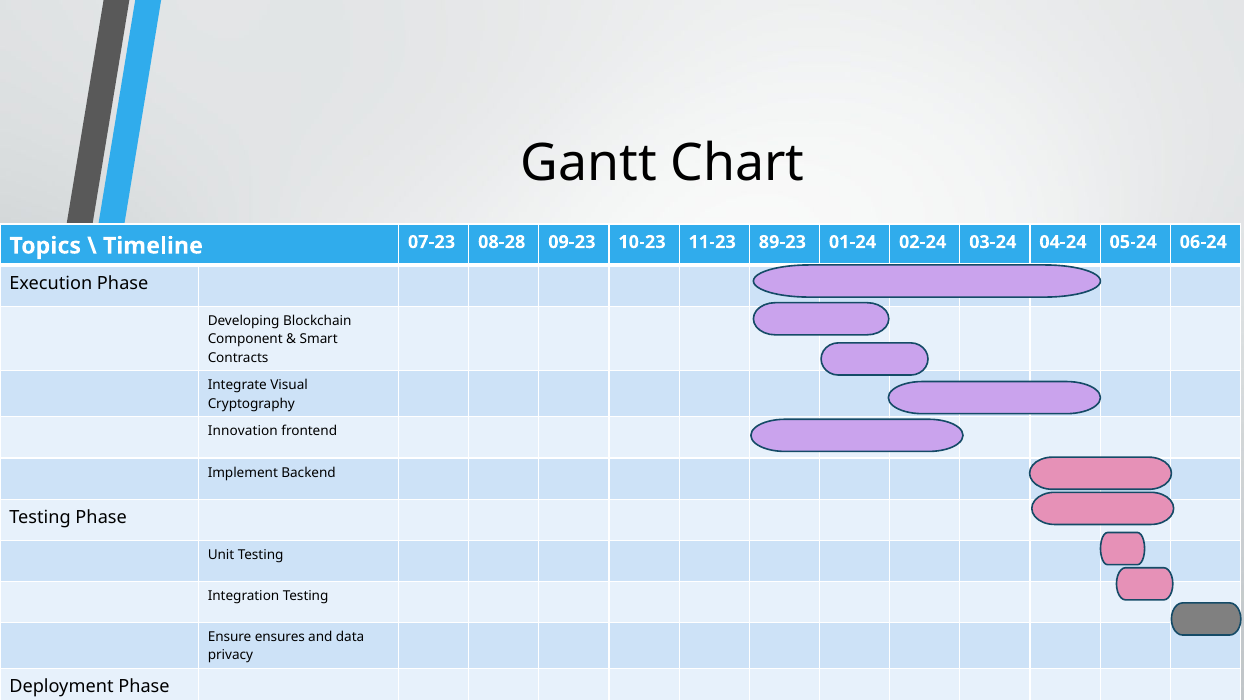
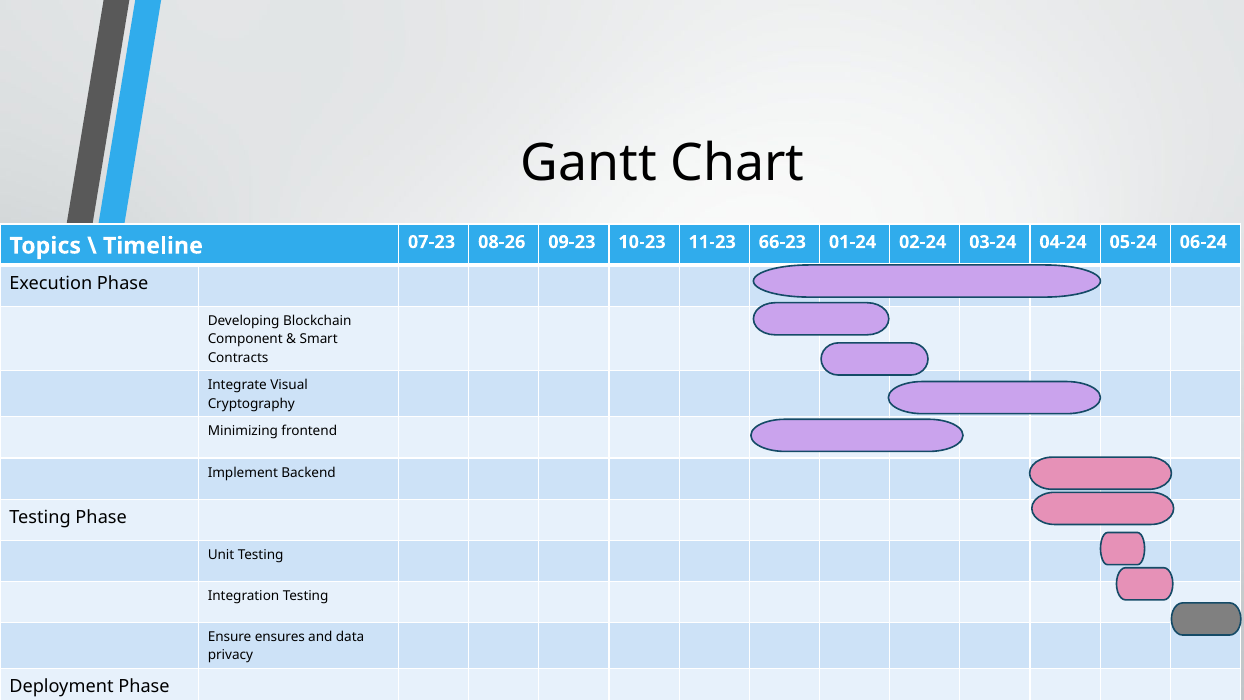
08-28: 08-28 -> 08-26 (502, 242)
89-23: 89-23 -> 66-23 (782, 242)
Innovation: Innovation -> Minimizing (243, 431)
